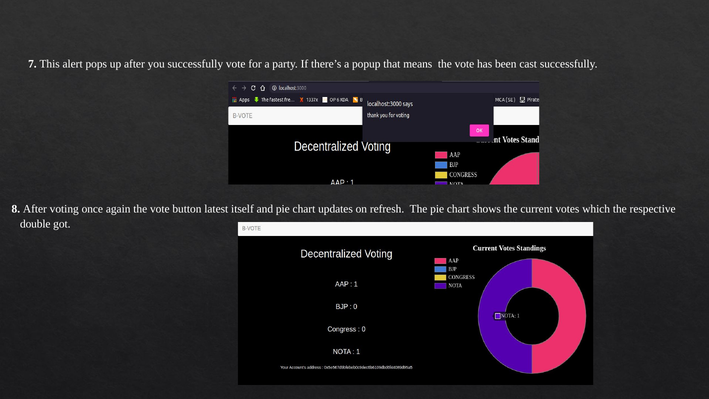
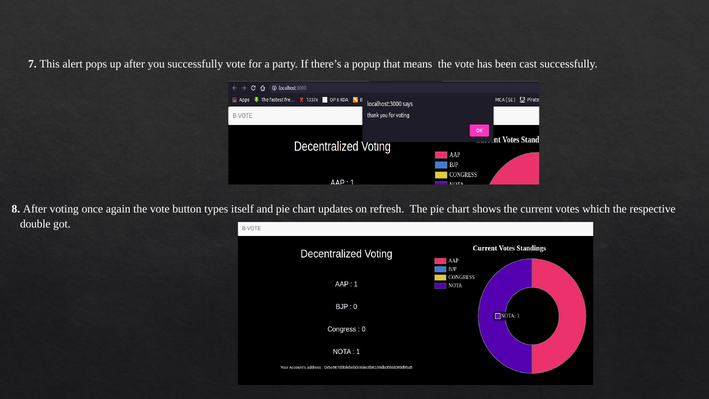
latest: latest -> types (216, 209)
